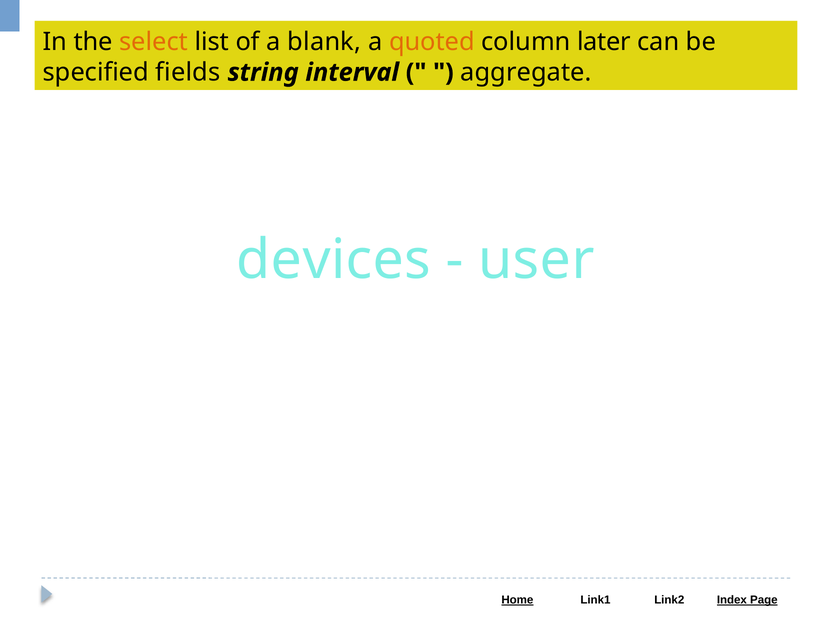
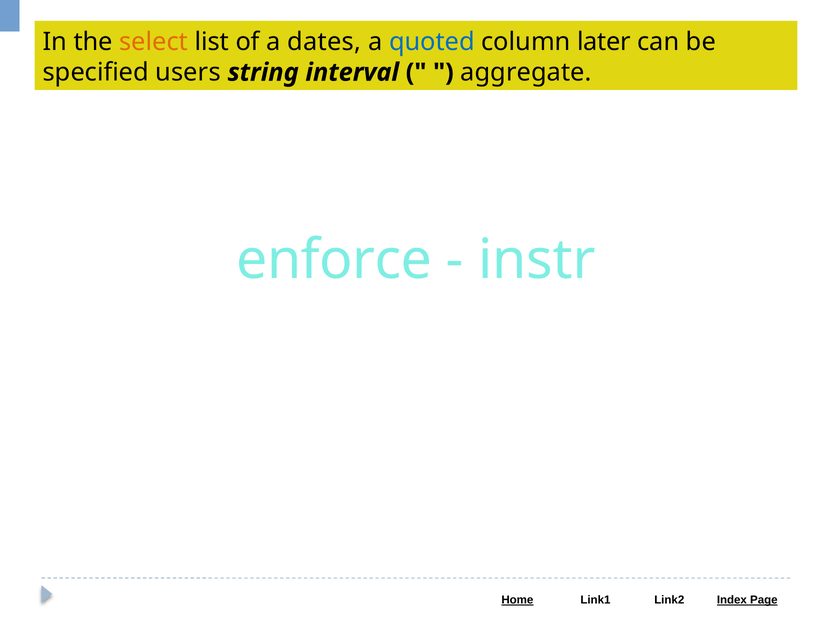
blank: blank -> dates (324, 42)
quoted colour: orange -> blue (432, 42)
fields: fields -> users (188, 72)
devices: devices -> enforce (334, 260)
user: user -> instr (537, 260)
